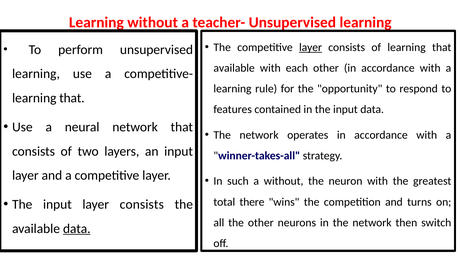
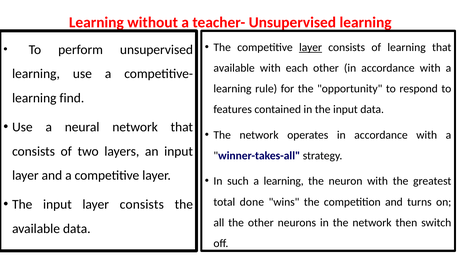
that: that -> find (72, 98)
such a without: without -> learning (284, 181)
there: there -> done (252, 202)
data underline: present -> none (77, 229)
